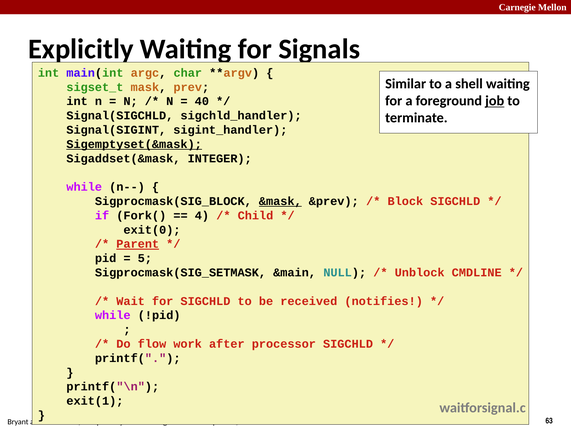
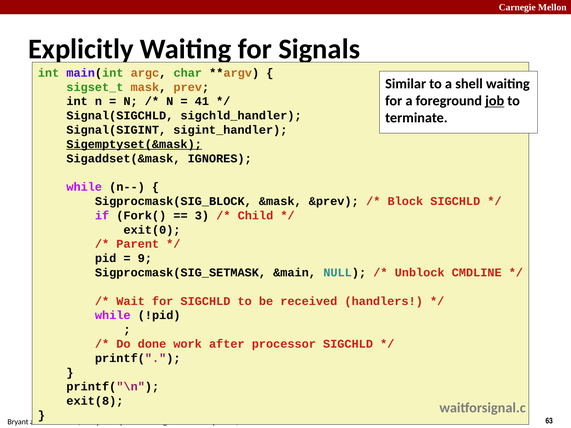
40: 40 -> 41 (202, 101)
INTEGER: INTEGER -> IGNORES (220, 159)
&mask underline: present -> none (280, 201)
4: 4 -> 3 (202, 216)
Parent underline: present -> none (138, 244)
5: 5 -> 9 (145, 258)
notifies: notifies -> handlers (384, 301)
flow: flow -> done (152, 344)
exit(1: exit(1 -> exit(8 (95, 401)
